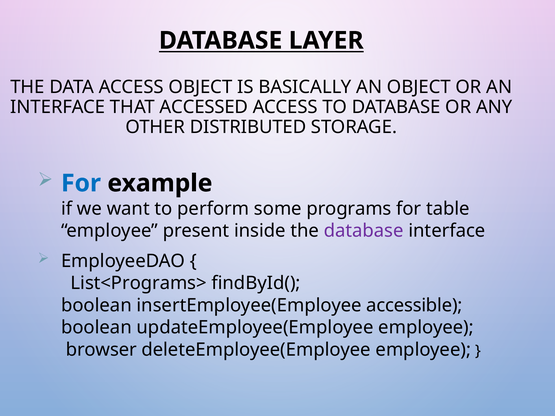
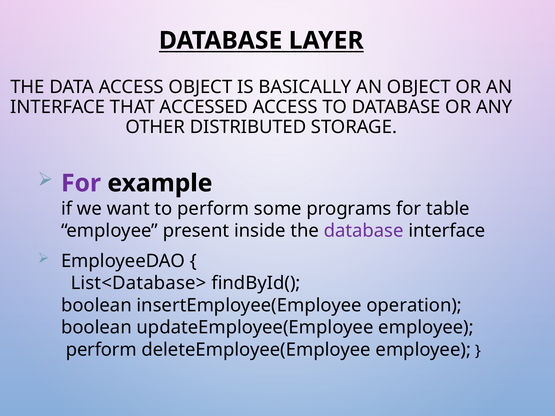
For colour: blue -> purple (81, 183)
List<Programs>: List<Programs> -> List<Database> (139, 283)
accessible: accessible -> operation (414, 305)
browser: browser -> perform (101, 350)
